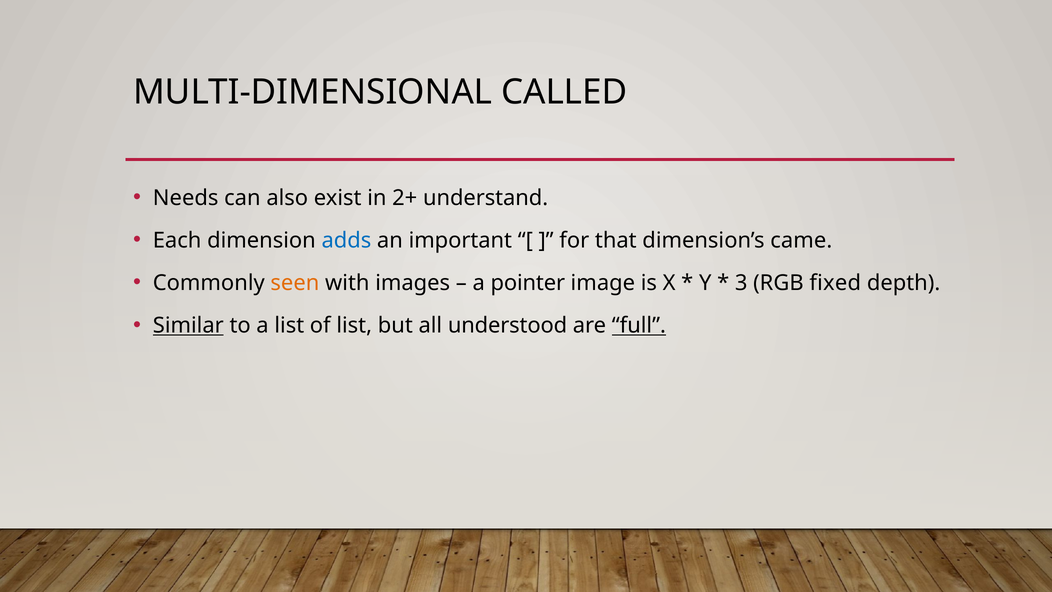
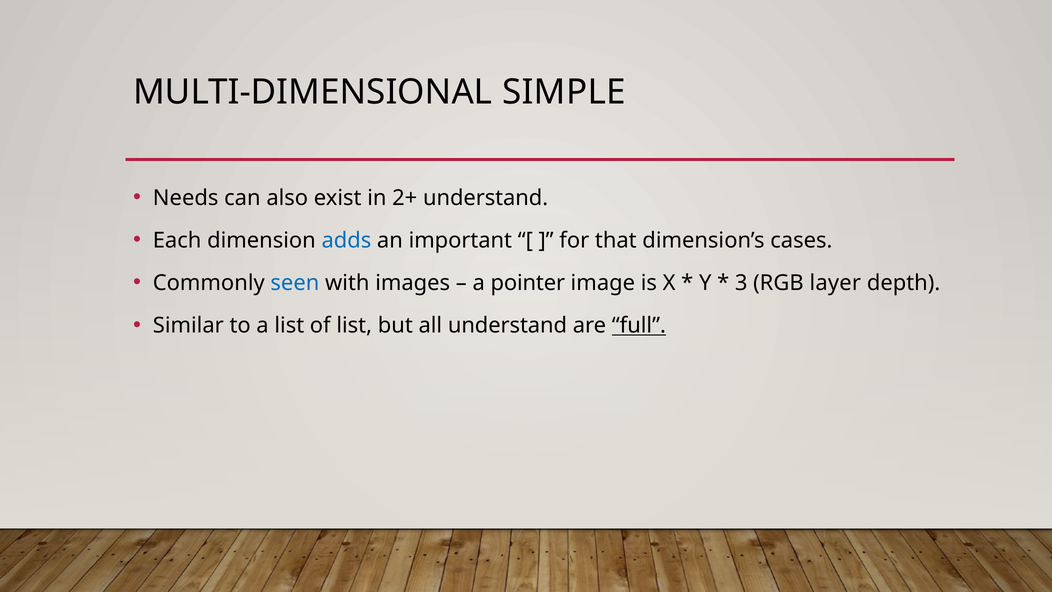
CALLED: CALLED -> SIMPLE (564, 92)
came: came -> cases (801, 240)
seen colour: orange -> blue (295, 283)
fixed: fixed -> layer (835, 283)
Similar underline: present -> none (188, 325)
all understood: understood -> understand (507, 325)
